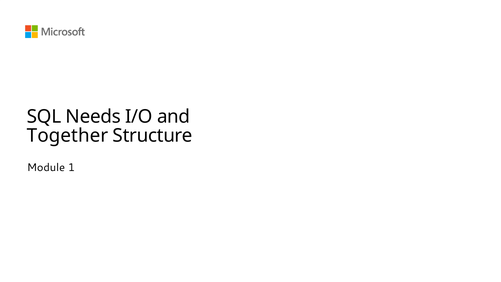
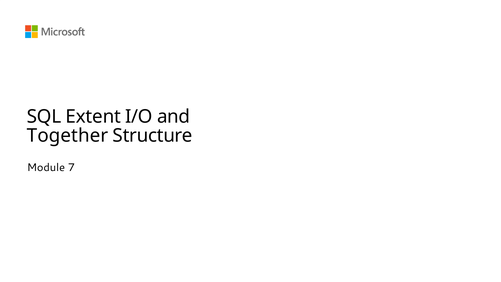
Needs: Needs -> Extent (93, 117)
1: 1 -> 7 (71, 167)
